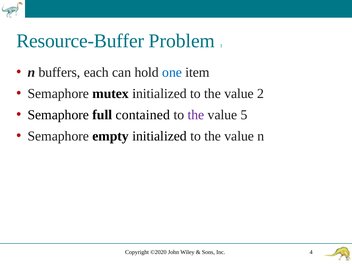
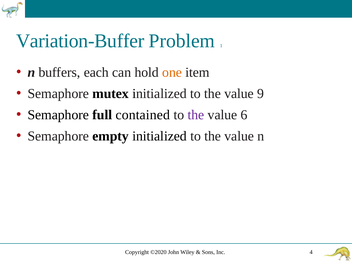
Resource-Buffer: Resource-Buffer -> Variation-Buffer (80, 41)
one colour: blue -> orange (172, 72)
2: 2 -> 9 (261, 94)
5: 5 -> 6 (244, 115)
